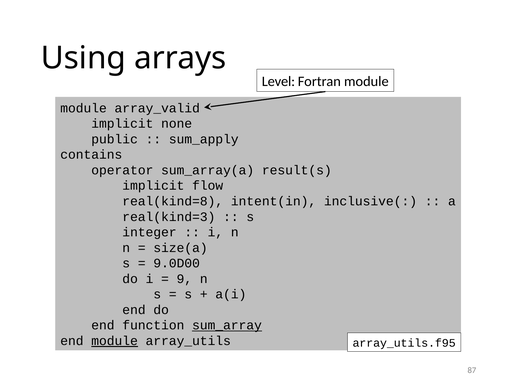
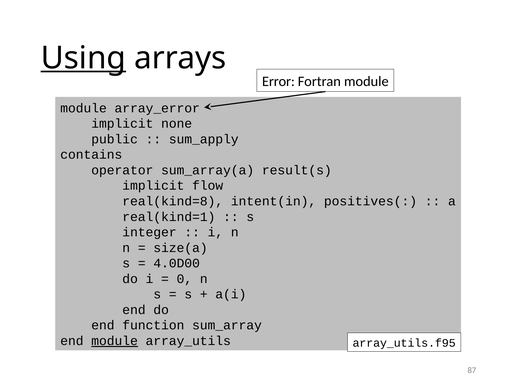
Using underline: none -> present (83, 58)
Level: Level -> Error (278, 81)
array_valid: array_valid -> array_error (157, 108)
inclusive(: inclusive( -> positives( (370, 201)
real(kind=3: real(kind=3 -> real(kind=1 (169, 217)
9.0D00: 9.0D00 -> 4.0D00 (177, 263)
9: 9 -> 0 (184, 279)
sum_array underline: present -> none (227, 325)
